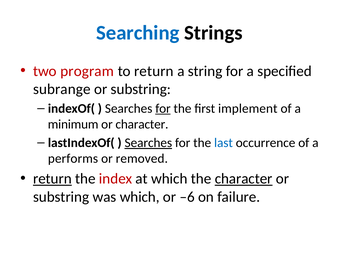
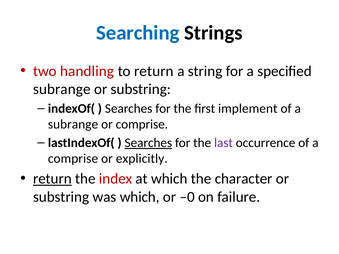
program: program -> handling (87, 71)
for underline: present -> none (163, 109)
minimum: minimum -> subrange (73, 124)
or character: character -> comprise (142, 124)
last colour: blue -> purple (223, 143)
performs: performs -> comprise (73, 159)
removed: removed -> explicitly (142, 159)
character underline: present -> none (244, 179)
–6: –6 -> –0 (187, 197)
